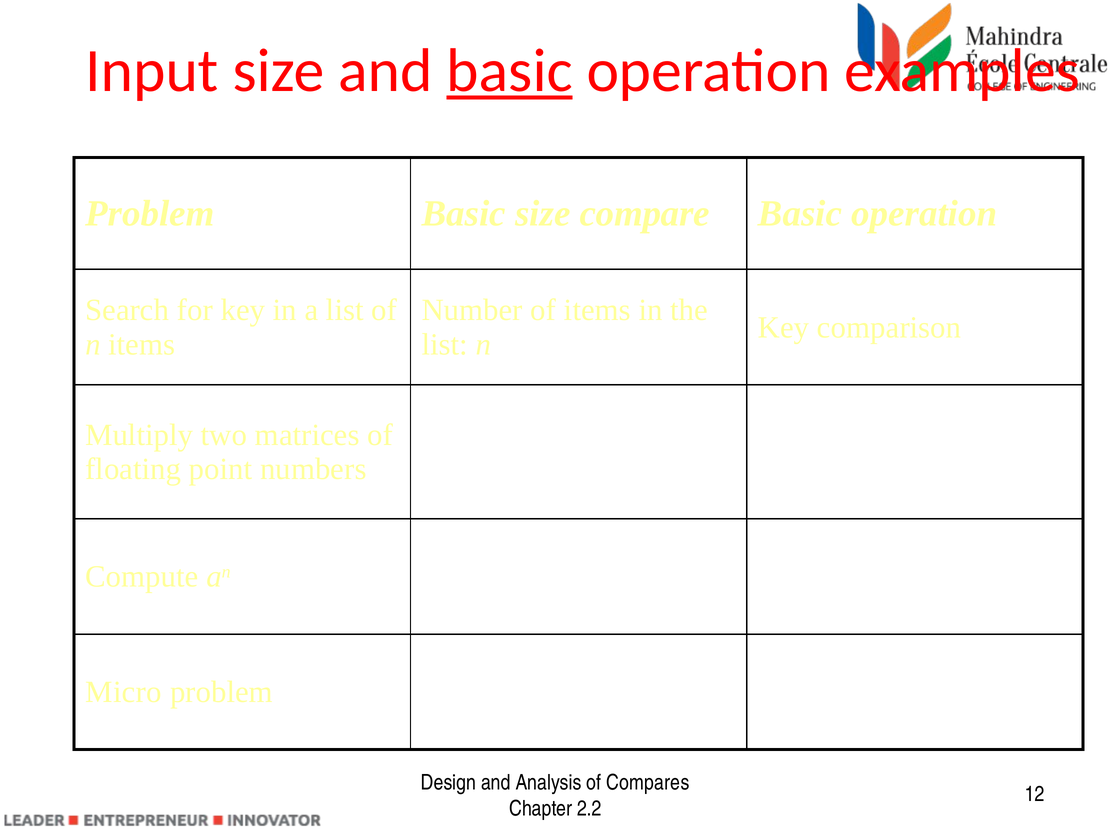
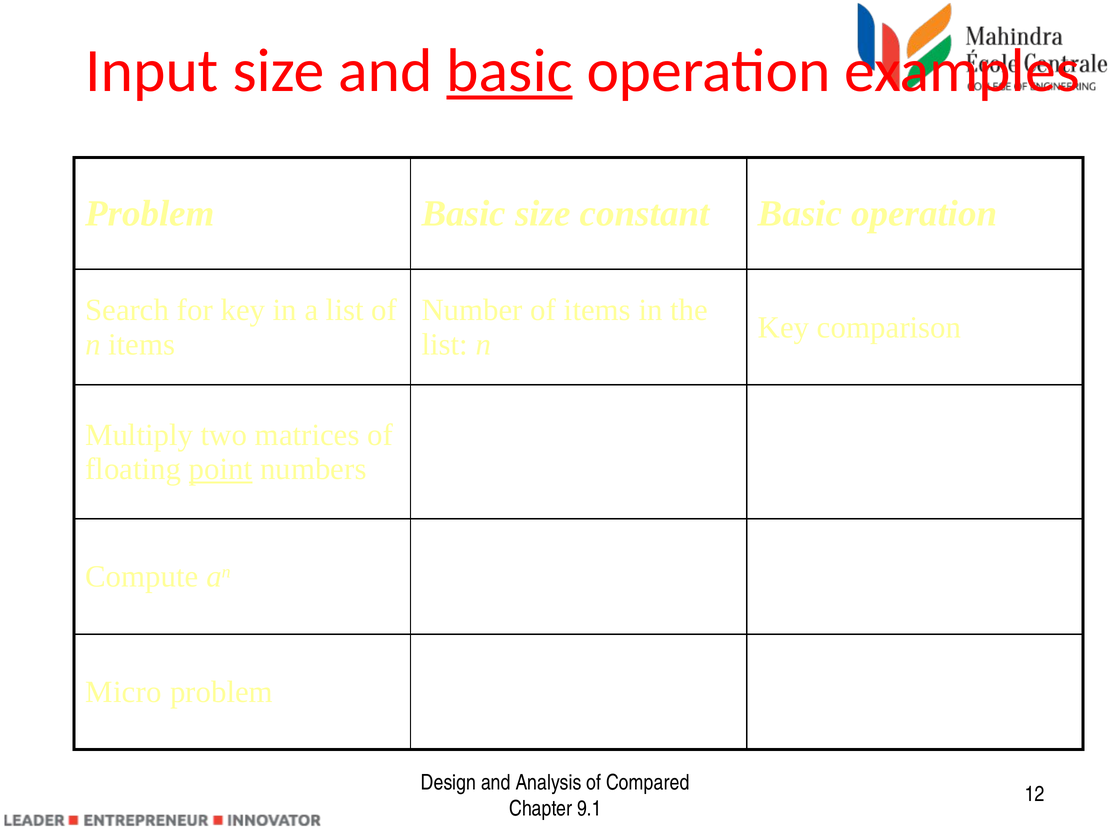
compare: compare -> constant (645, 214)
point underline: none -> present (221, 469)
Compares: Compares -> Compared (648, 783)
2.2: 2.2 -> 9.1 (589, 809)
